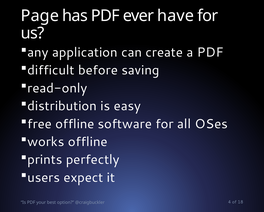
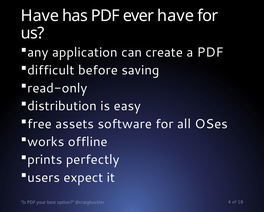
Page: Page -> Have (40, 16)
free offline: offline -> assets (75, 123)
